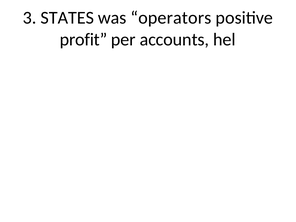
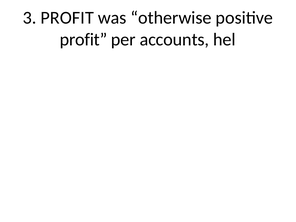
3 STATES: STATES -> PROFIT (67, 18)
operators: operators -> otherwise (171, 18)
